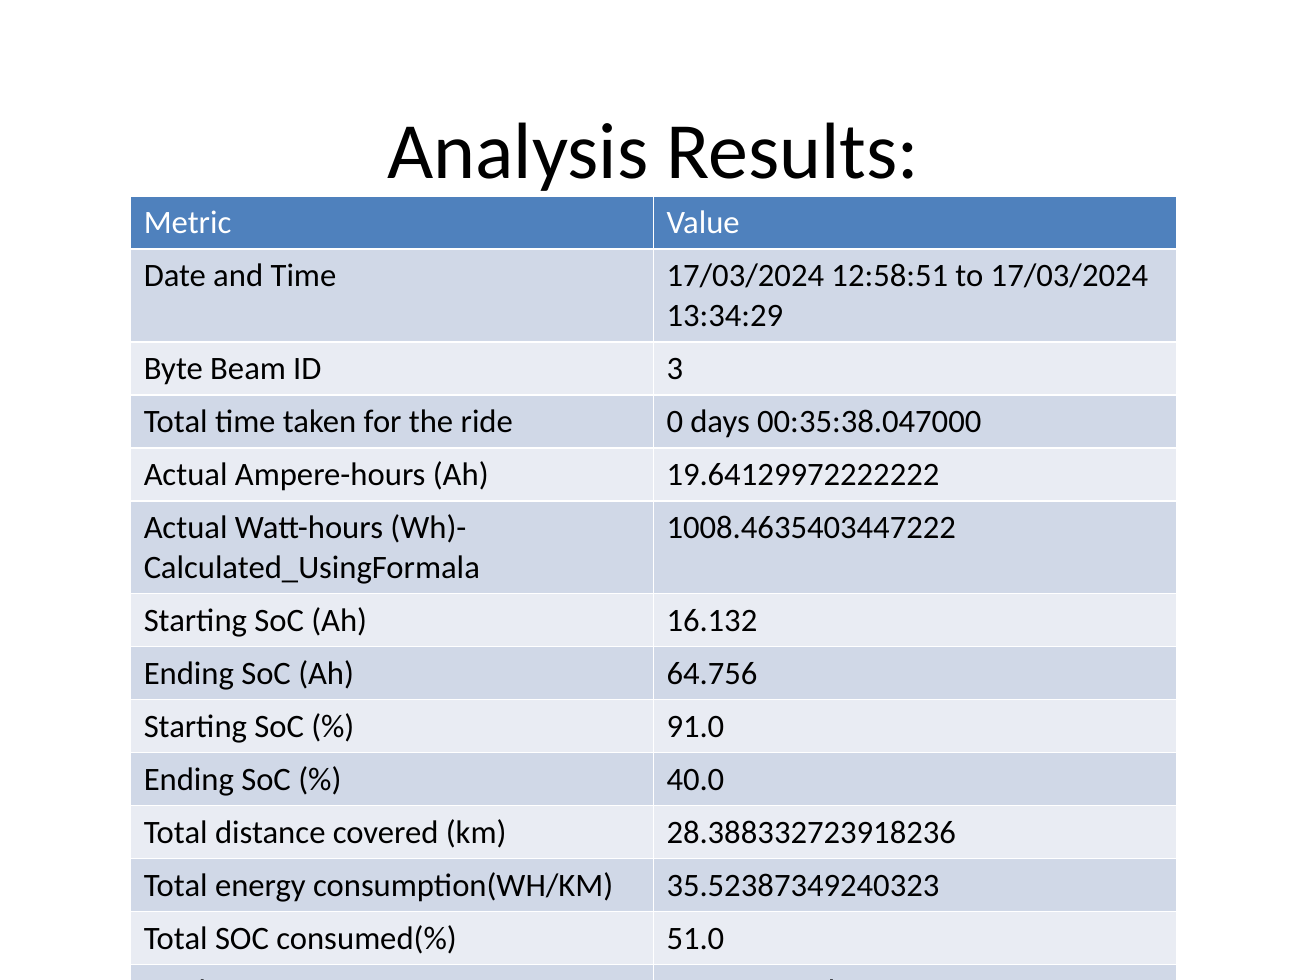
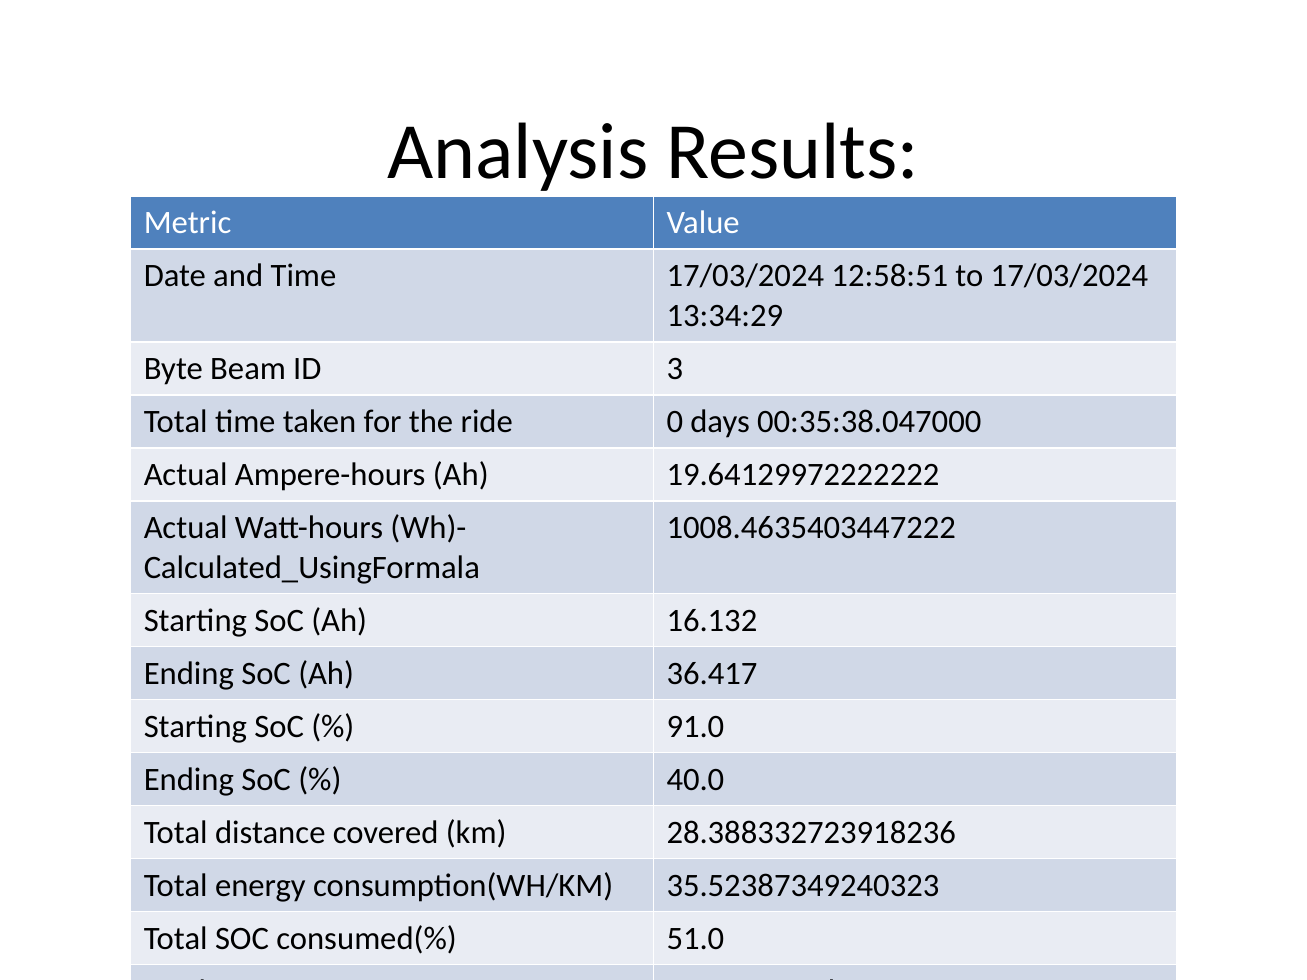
64.756: 64.756 -> 36.417 (712, 674)
